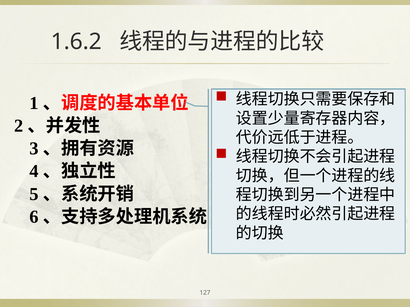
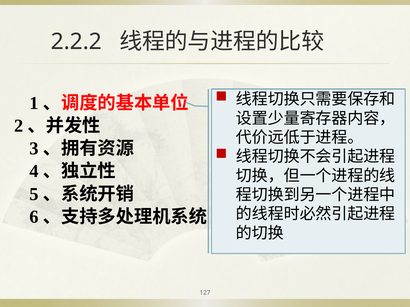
1.6.2: 1.6.2 -> 2.2.2 (76, 42)
